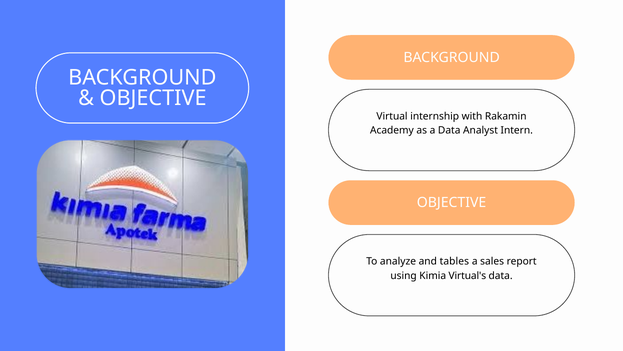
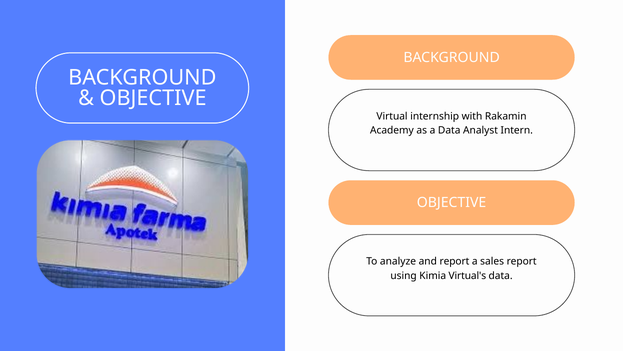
and tables: tables -> report (454, 261)
